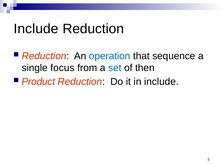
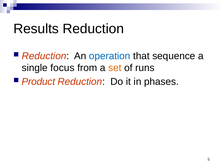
Include: Include -> Results (36, 29)
set colour: blue -> orange (115, 68)
then: then -> runs (145, 68)
in include: include -> phases (161, 82)
